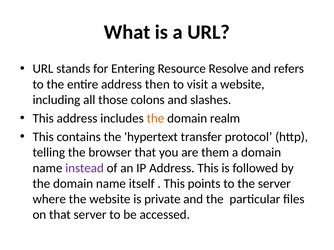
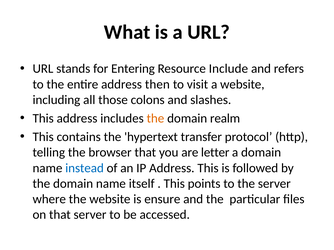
Resolve: Resolve -> Include (228, 69)
them: them -> letter (215, 153)
instead colour: purple -> blue (85, 168)
private: private -> ensure (162, 200)
